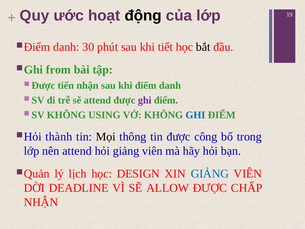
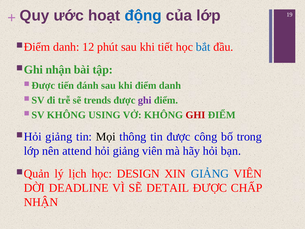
động colour: black -> blue (143, 16)
30: 30 -> 12 (88, 47)
bắt colour: black -> blue (203, 47)
from: from -> nhận (58, 70)
tiến nhận: nhận -> đánh (87, 85)
sẽ attend: attend -> trends (97, 100)
GHI colour: blue -> red (195, 115)
thành: thành -> giảng (59, 137)
ALLOW: ALLOW -> DETAIL (168, 188)
